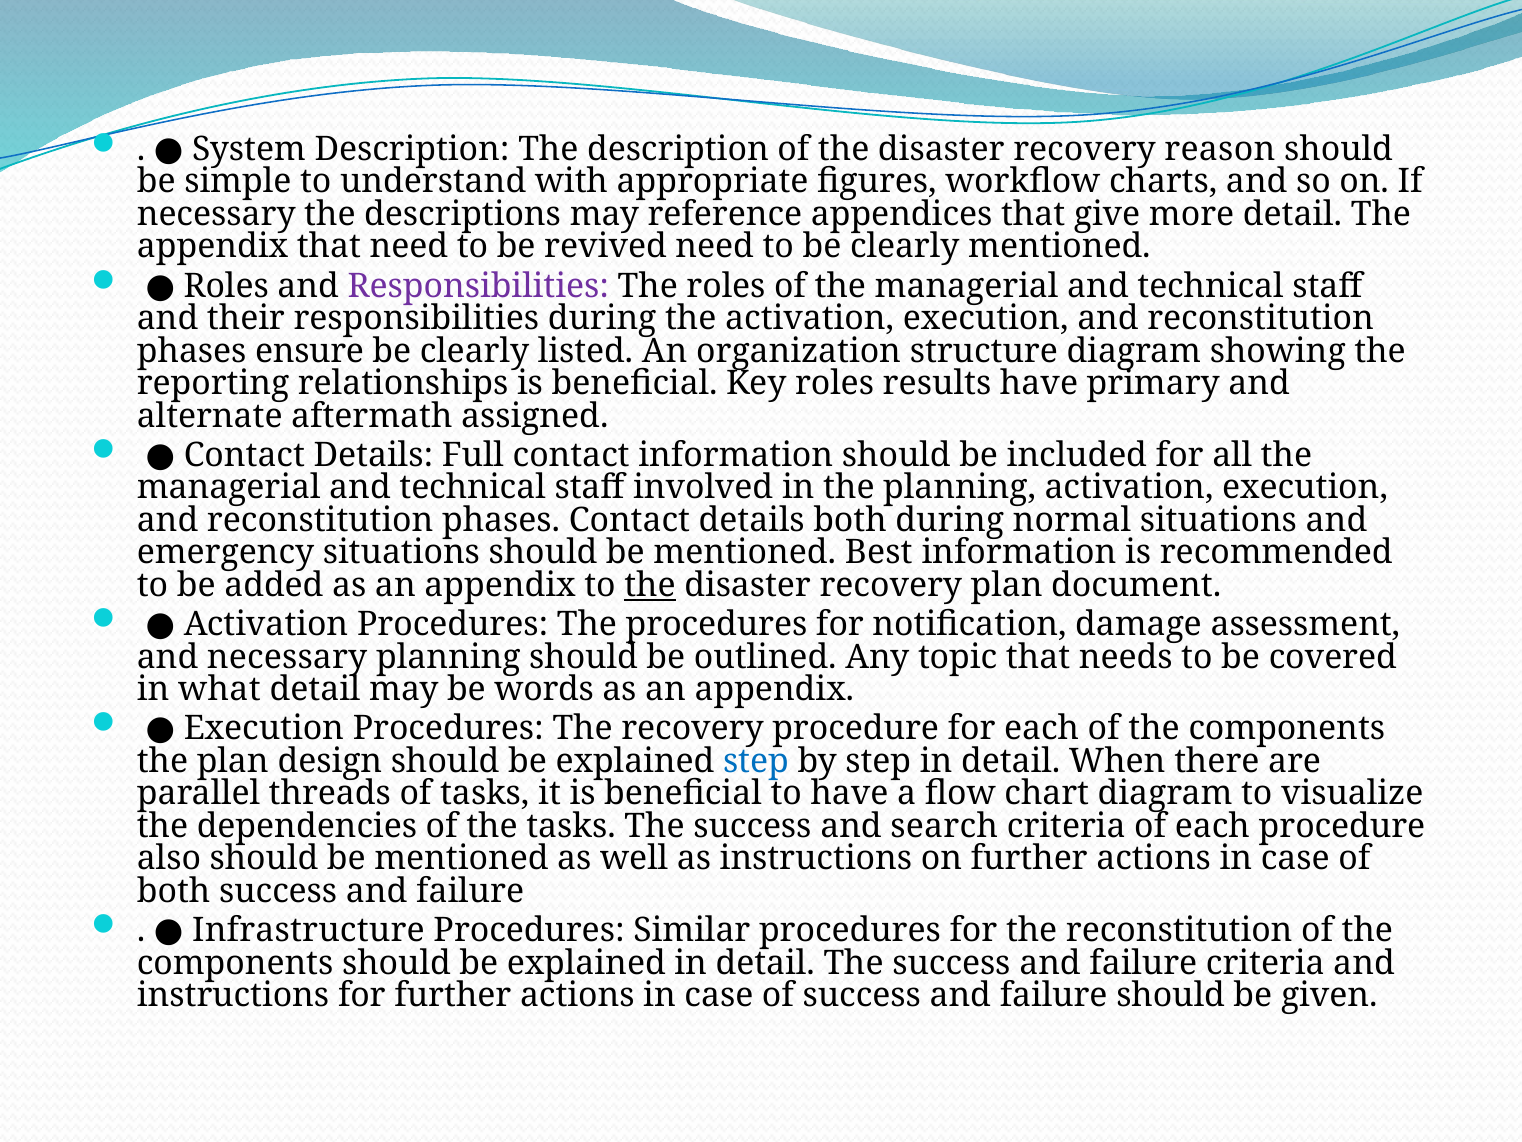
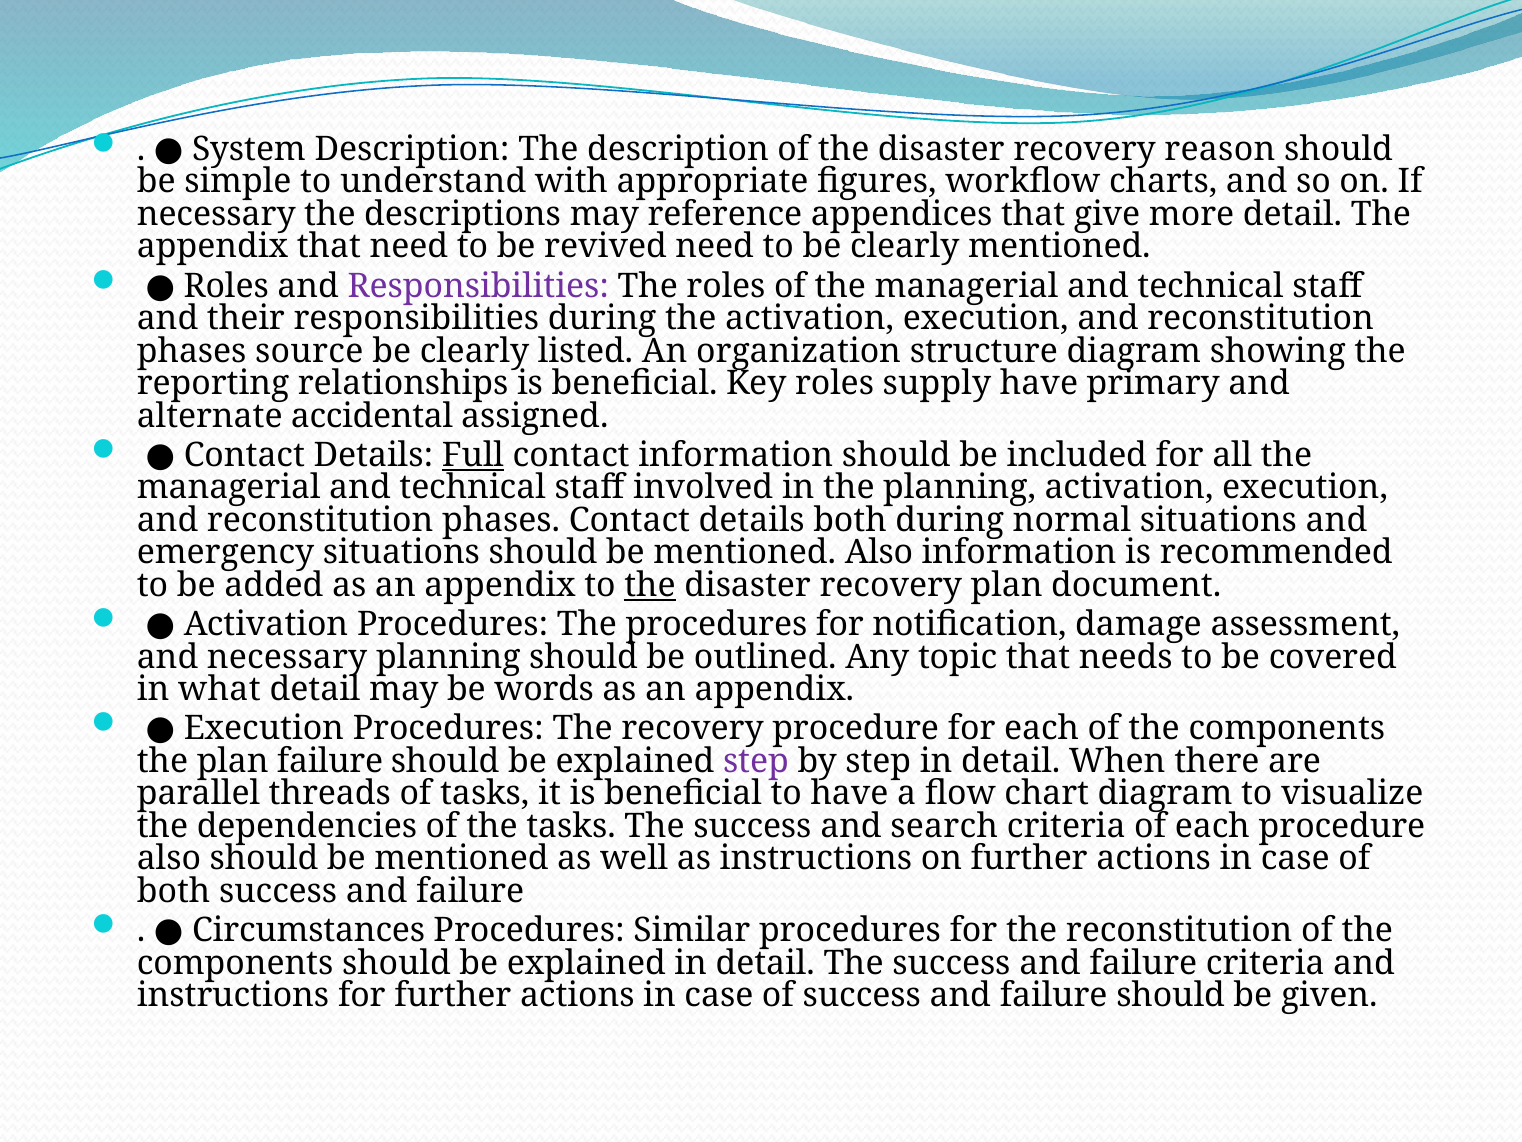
ensure: ensure -> source (309, 351)
results: results -> supply (937, 383)
aftermath: aftermath -> accidental (372, 416)
Full underline: none -> present (473, 455)
mentioned Best: Best -> Also (879, 553)
plan design: design -> failure (330, 761)
step colour: blue -> purple (756, 761)
Infrastructure: Infrastructure -> Circumstances (309, 930)
